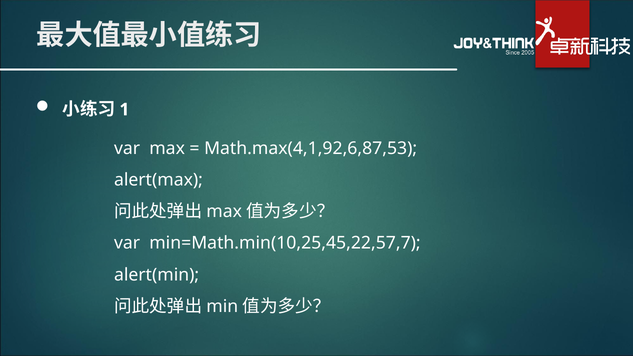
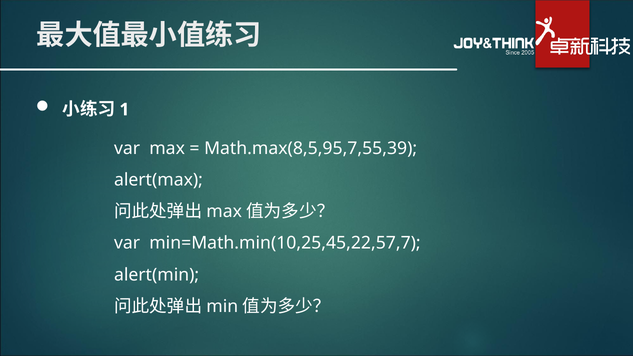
Math.max(4,1,92,6,87,53: Math.max(4,1,92,6,87,53 -> Math.max(8,5,95,7,55,39 (311, 148)
